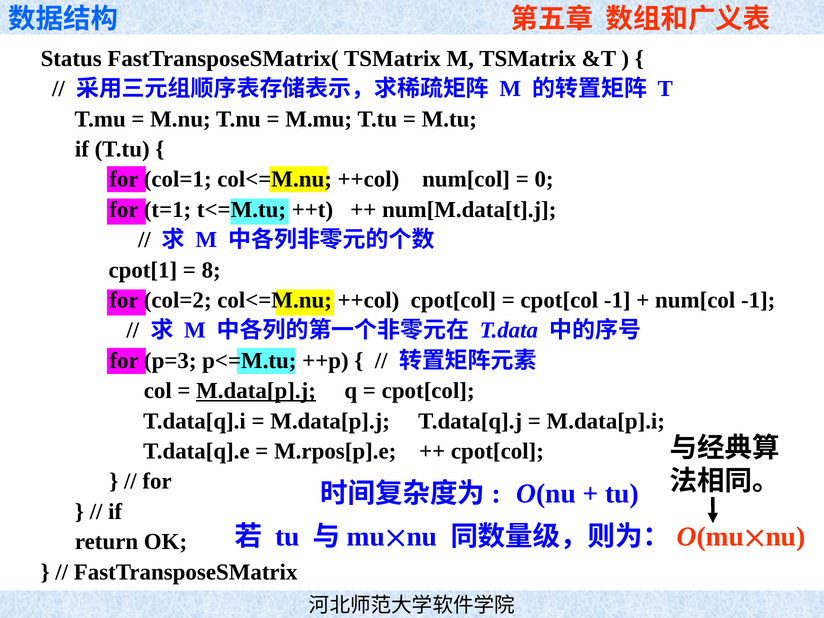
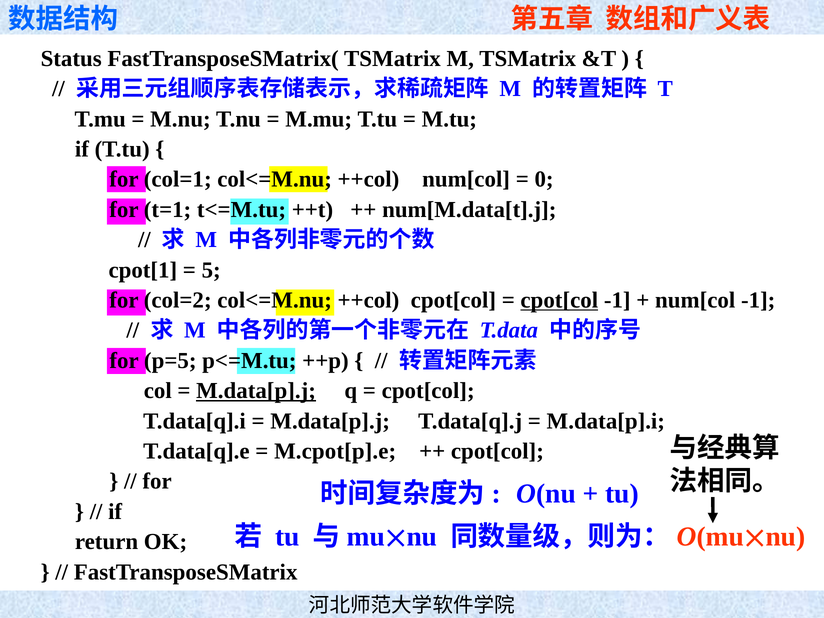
8: 8 -> 5 (211, 270)
cpot[col underline: none -> present (559, 300)
p=3: p=3 -> p=5 (170, 361)
M.rpos[p].e: M.rpos[p].e -> M.cpot[p].e (335, 451)
